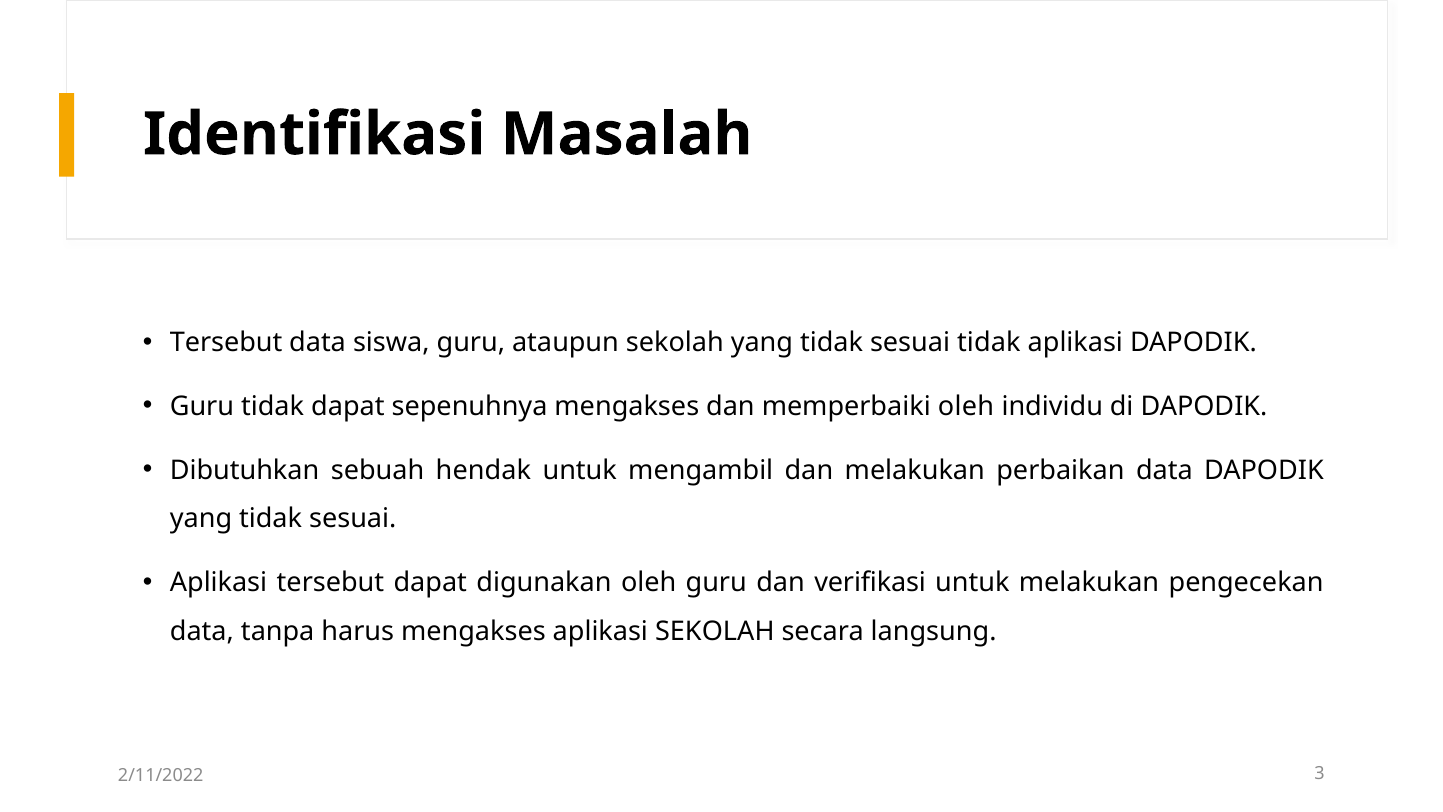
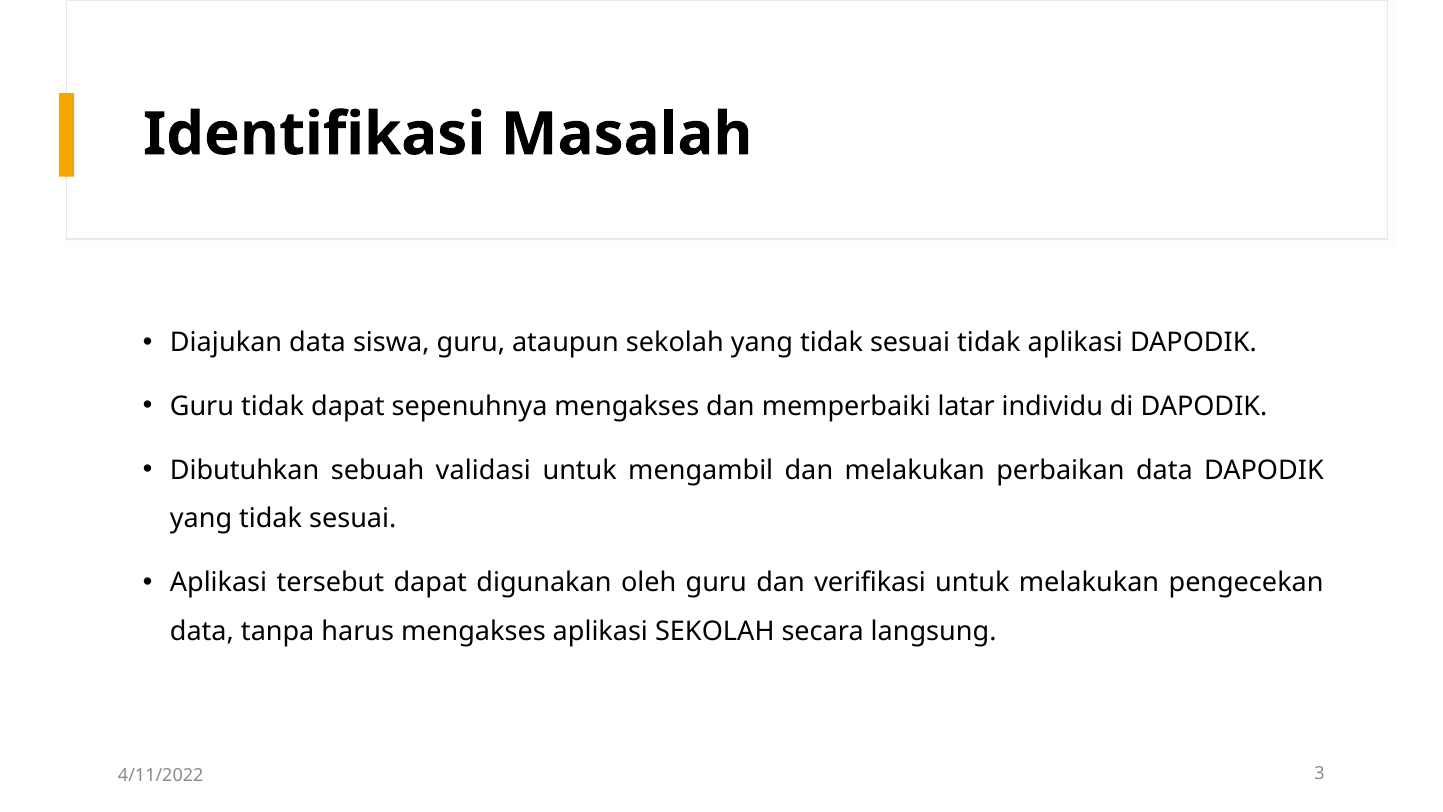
Tersebut: Tersebut -> Diajukan (226, 343)
memperbaiki oleh: oleh -> latar (966, 406)
hendak: hendak -> validasi (483, 470)
2/11/2022: 2/11/2022 -> 4/11/2022 (161, 775)
